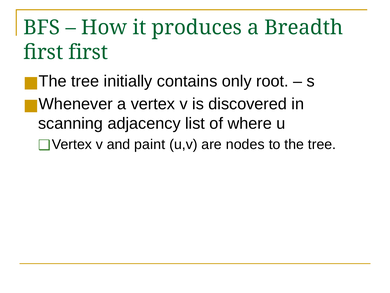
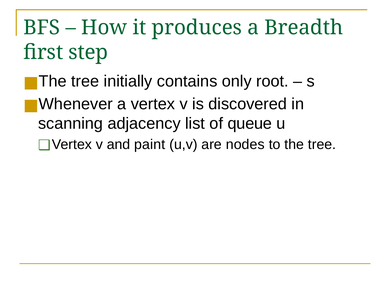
first first: first -> step (88, 52)
where: where -> queue (250, 123)
